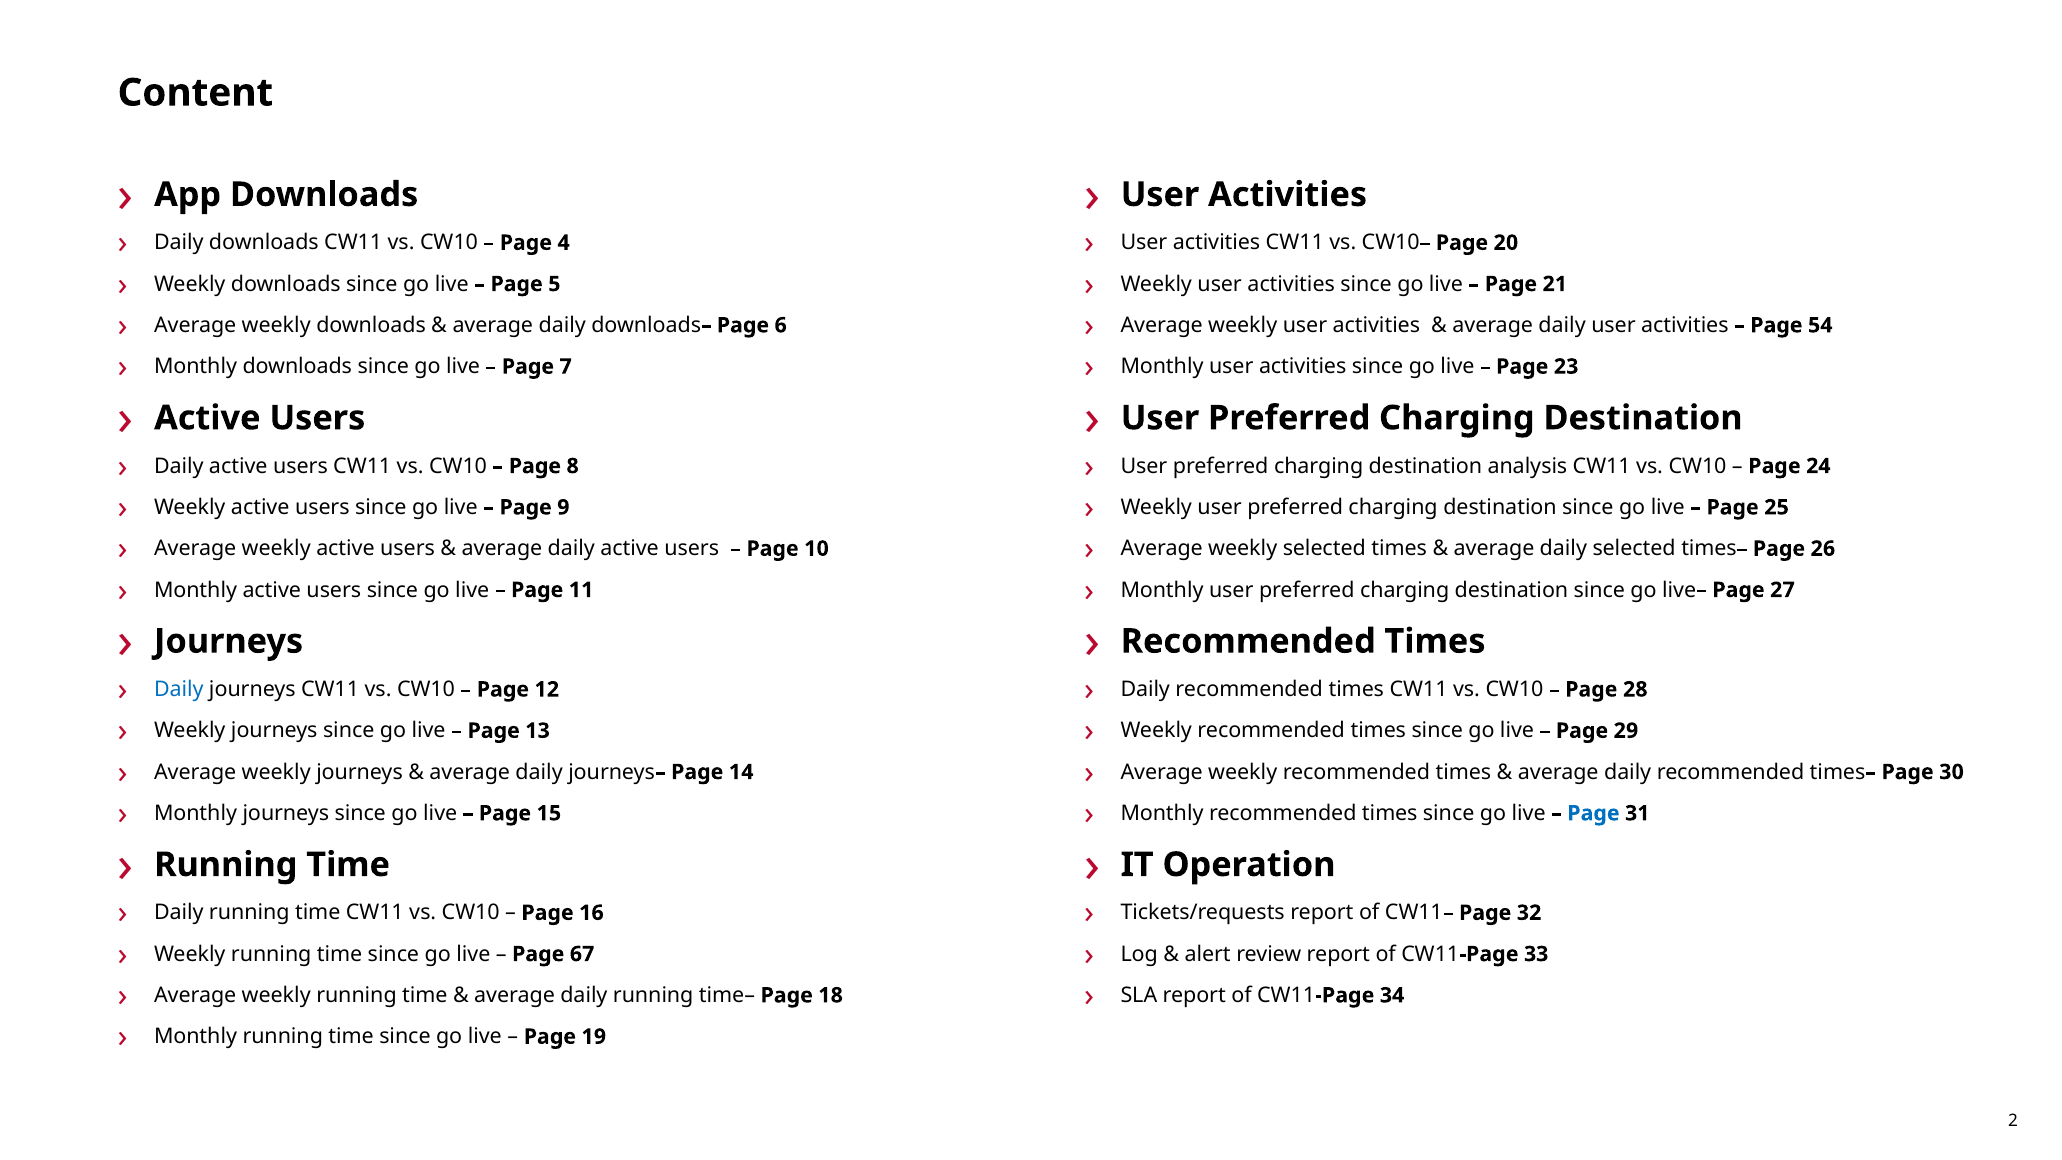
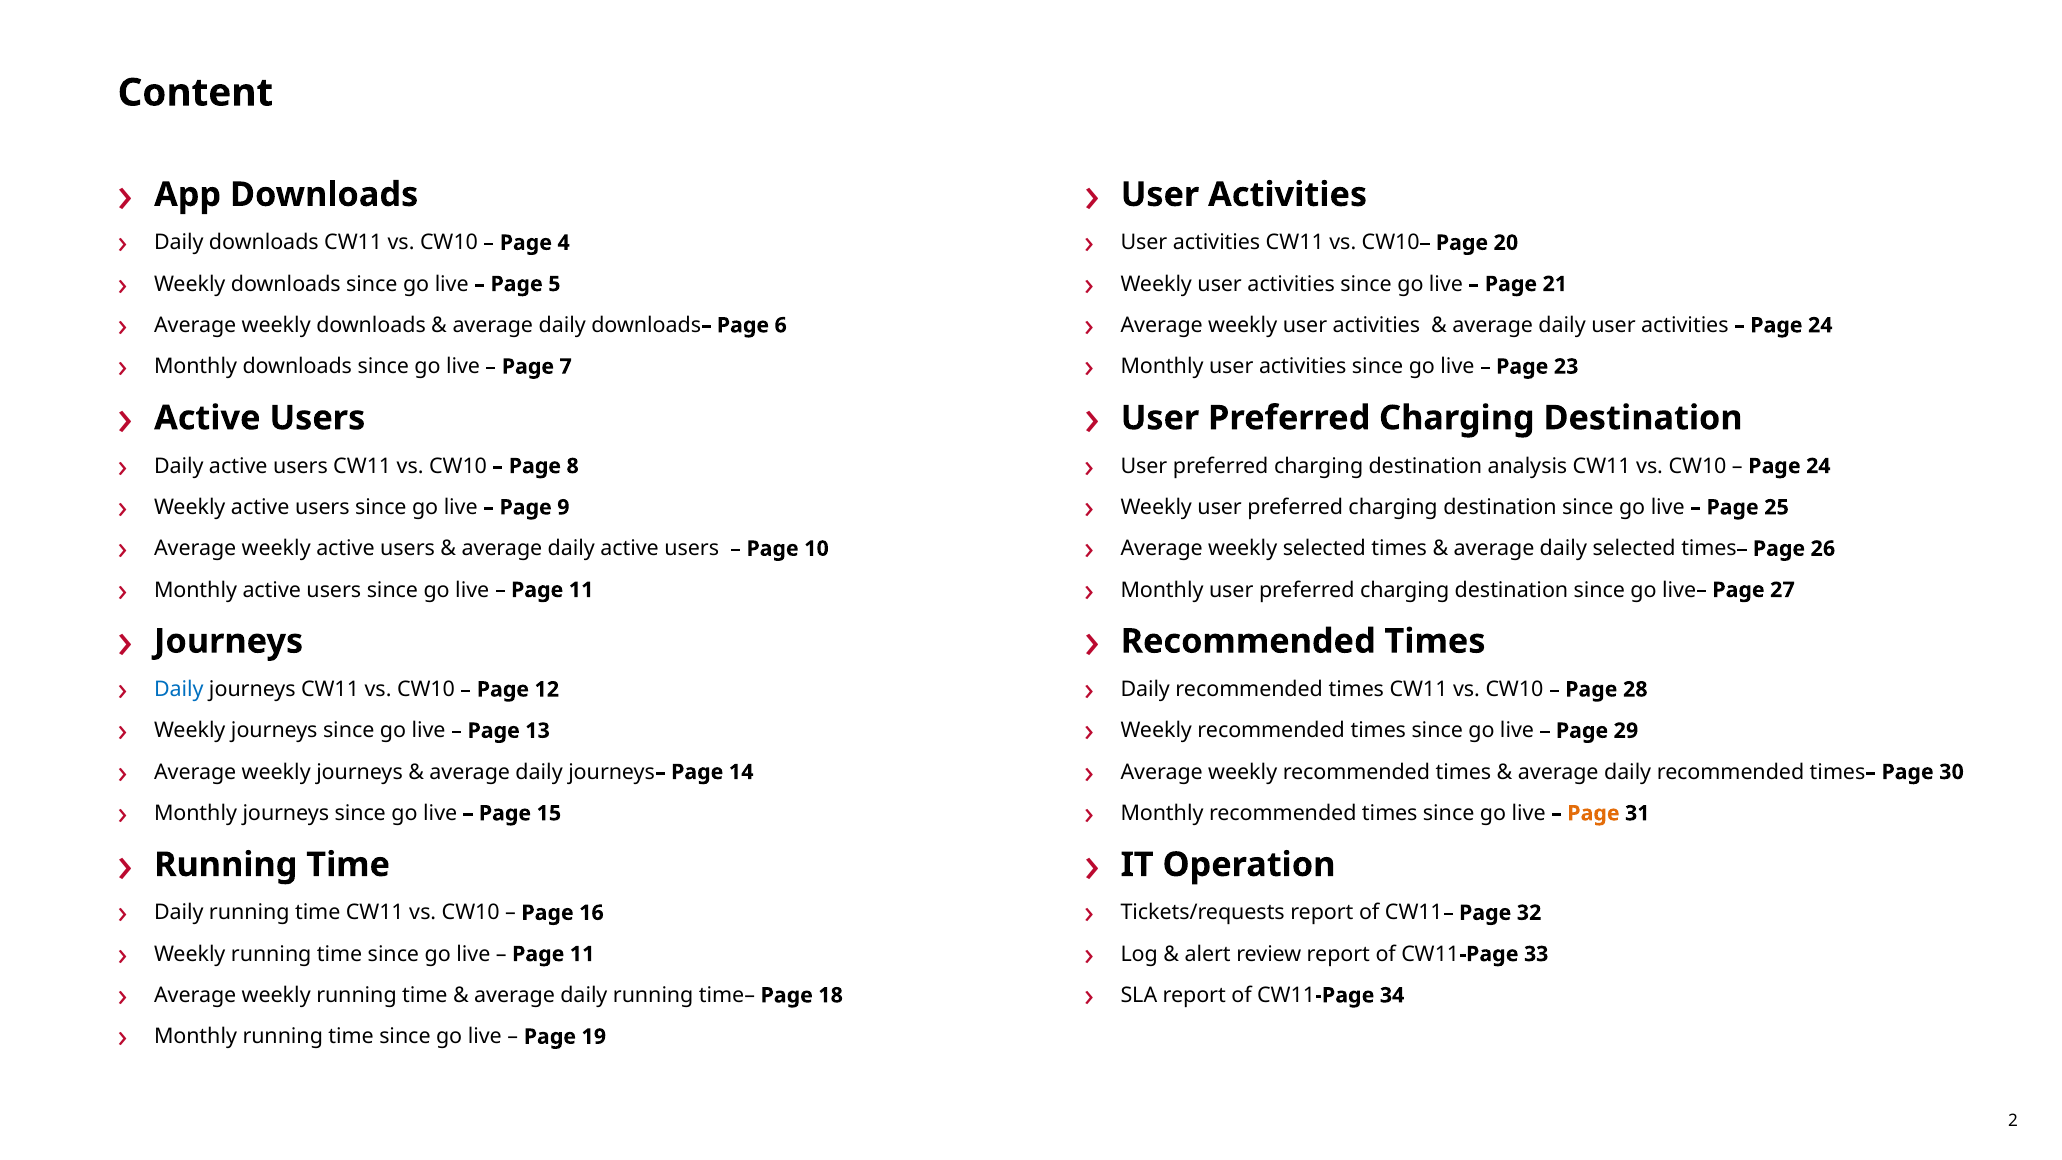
54: 54 -> 24 (1820, 325)
Page colour: blue -> orange (1593, 813)
67: 67 -> 11 (582, 954)
